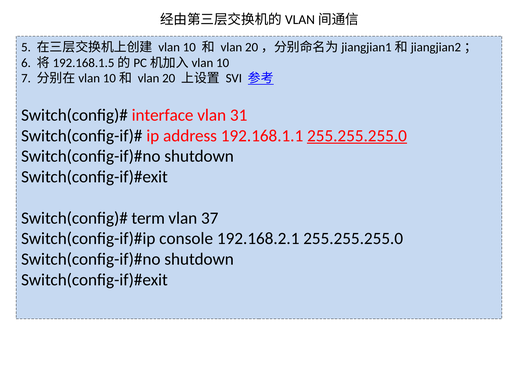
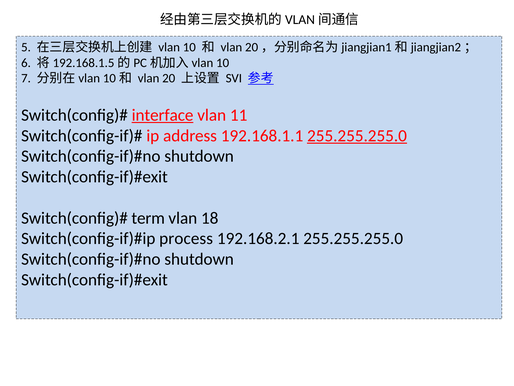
interface underline: none -> present (163, 115)
31: 31 -> 11 (239, 115)
37: 37 -> 18 (210, 218)
console: console -> process (186, 238)
